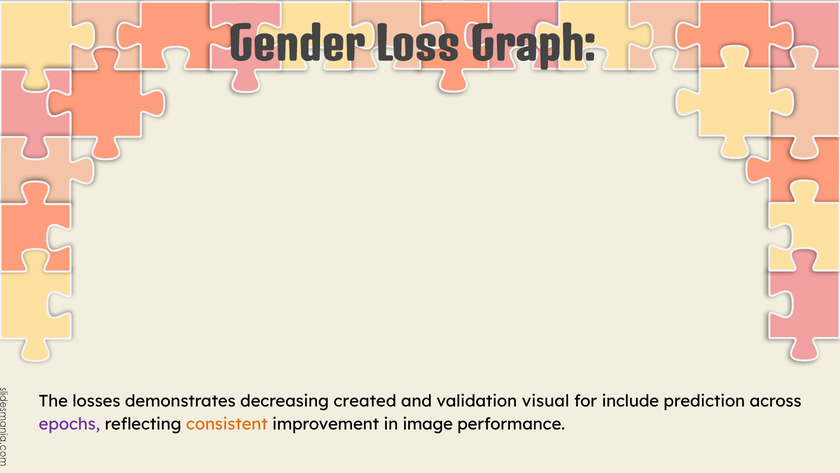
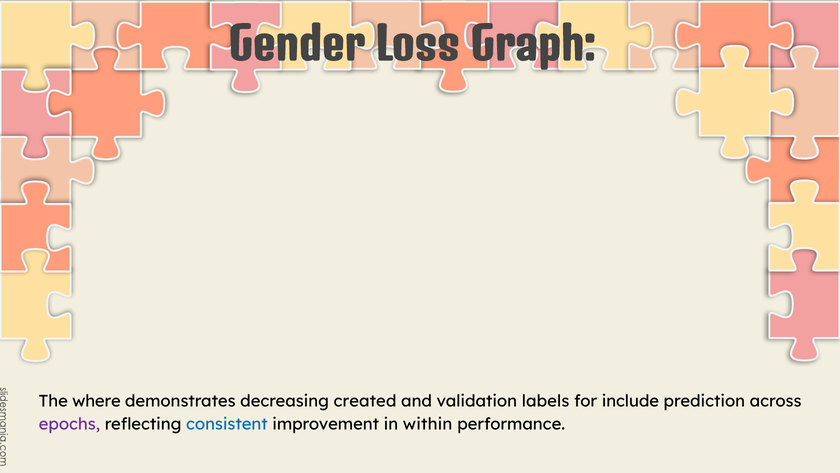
losses: losses -> where (96, 401)
visual: visual -> labels (546, 401)
consistent colour: orange -> blue (227, 424)
image: image -> within (428, 424)
